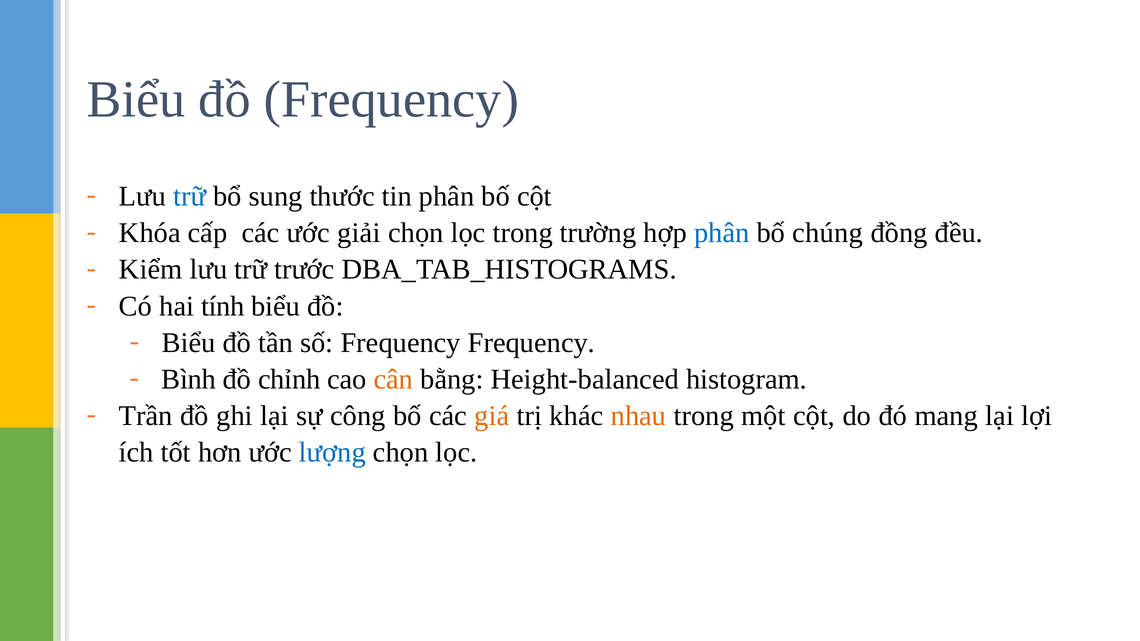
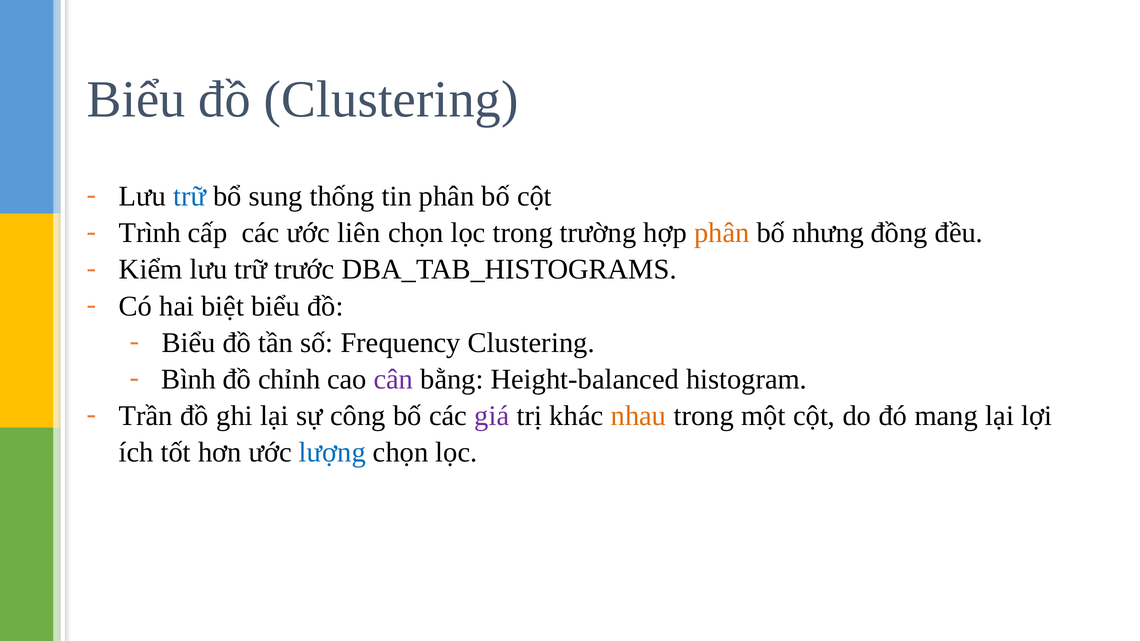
đồ Frequency: Frequency -> Clustering (391, 100)
thước: thước -> thống (342, 196)
Khóa: Khóa -> Trình (150, 233)
giải: giải -> liên (359, 233)
phân colour: blue -> orange (722, 233)
chúng: chúng -> nhưng (828, 233)
tính: tính -> biệt (223, 306)
Frequency Frequency: Frequency -> Clustering (531, 343)
cân colour: orange -> purple (393, 379)
giá colour: orange -> purple (492, 416)
